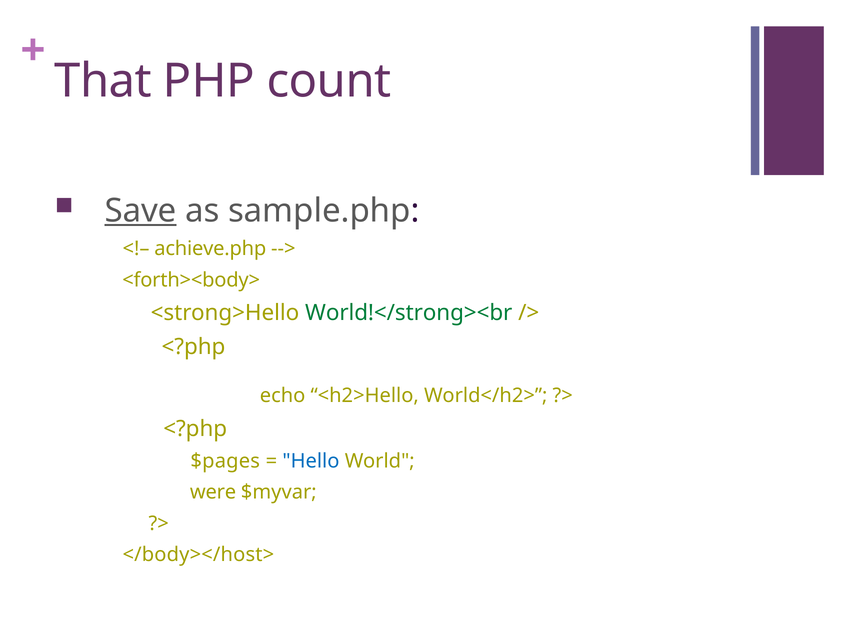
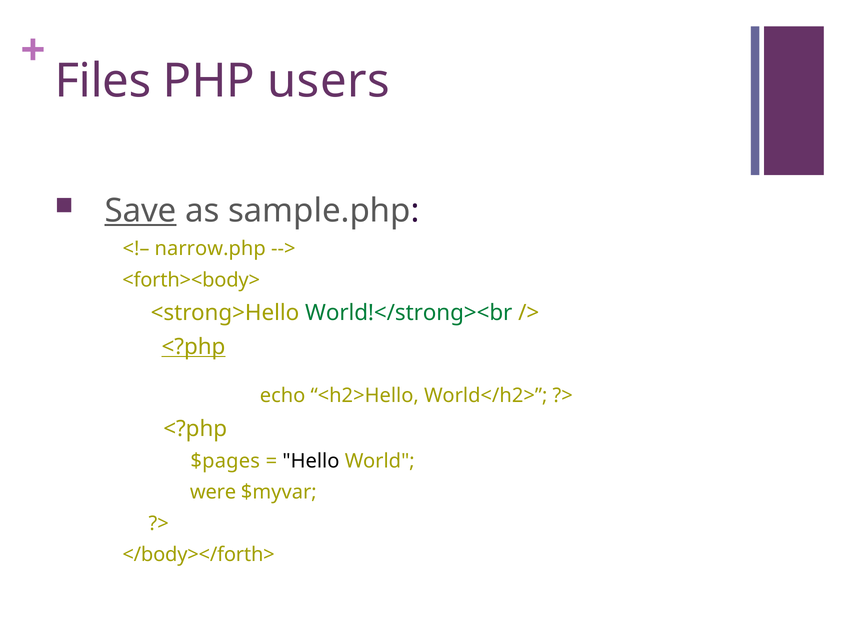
That: That -> Files (103, 81)
count: count -> users (329, 81)
achieve.php: achieve.php -> narrow.php (210, 249)
<?php underline: none -> present (193, 347)
Hello colour: blue -> black (311, 461)
</body></host>: </body></host> -> </body></forth> (199, 555)
